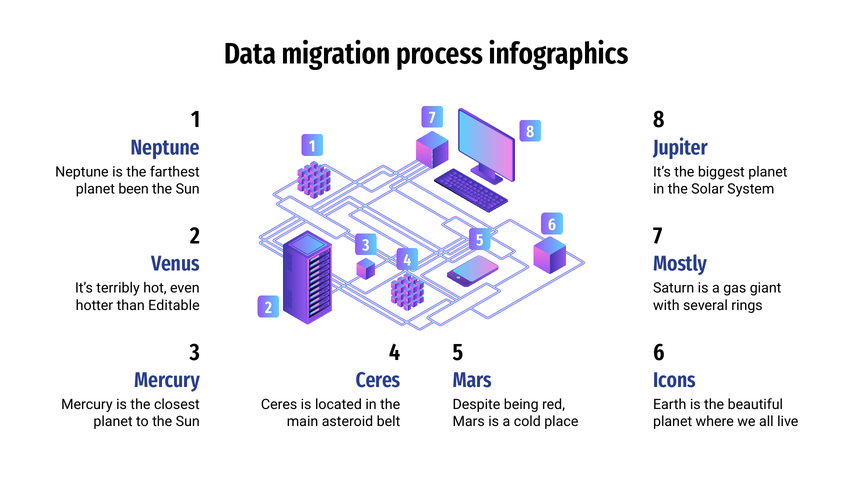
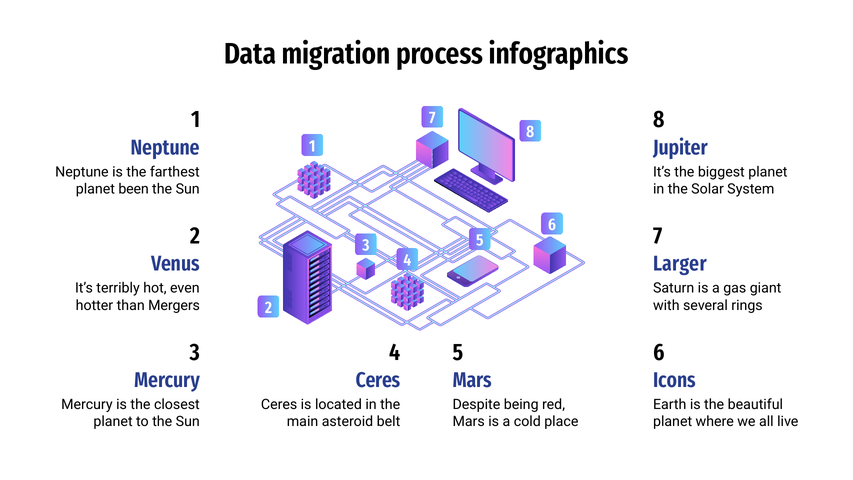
Mostly: Mostly -> Larger (680, 264)
Editable: Editable -> Mergers (174, 305)
